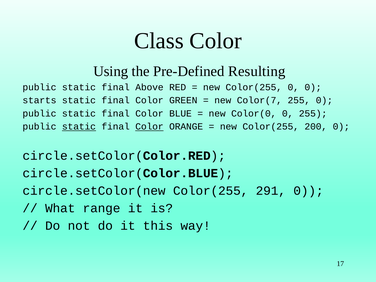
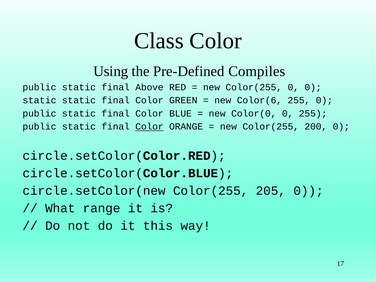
Resulting: Resulting -> Compiles (257, 71)
starts: starts -> static (39, 100)
Color(7: Color(7 -> Color(6 (259, 100)
static underline: present -> none (79, 127)
291: 291 -> 205 (271, 191)
